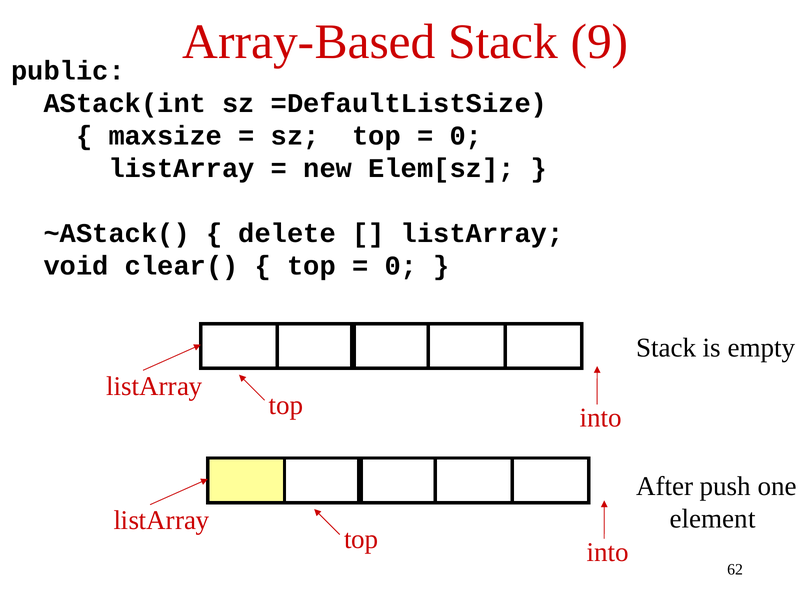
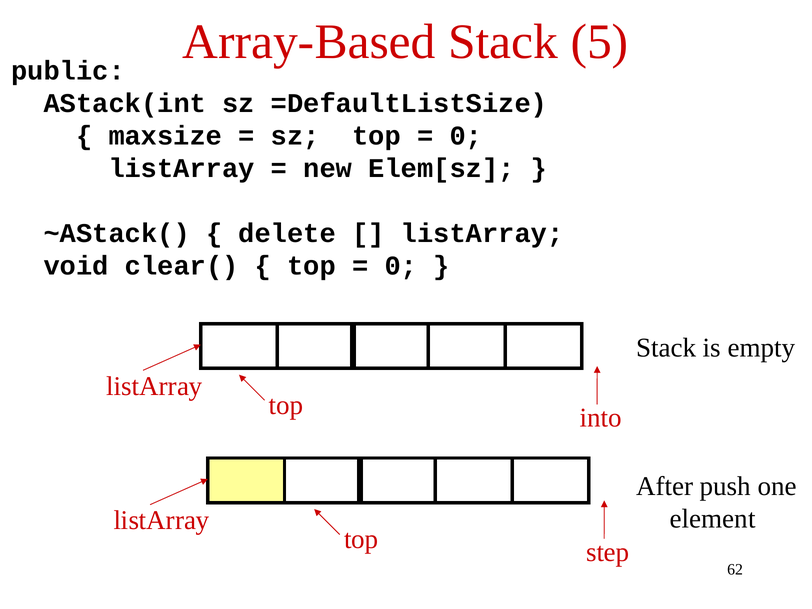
9: 9 -> 5 (600, 42)
into: into -> step (608, 552)
